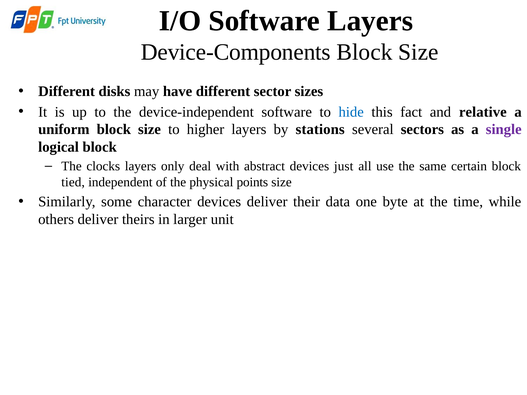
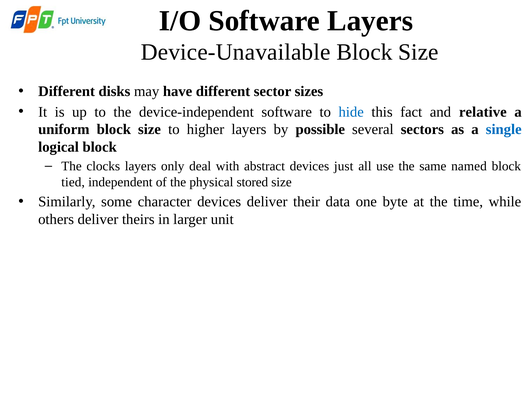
Device-Components: Device-Components -> Device-Unavailable (236, 52)
stations: stations -> possible (320, 130)
single colour: purple -> blue (504, 130)
certain: certain -> named (469, 166)
points: points -> stored (252, 182)
